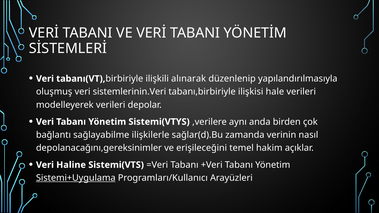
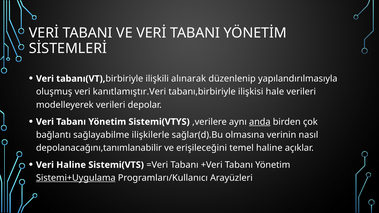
sistemlerinin.Veri: sistemlerinin.Veri -> kanıtlamıştır.Veri (129, 92)
anda underline: none -> present (260, 122)
zamanda: zamanda -> olmasına (245, 135)
depolanacağını,gereksinimler: depolanacağını,gereksinimler -> depolanacağını,tanımlanabilir (99, 148)
temel hakim: hakim -> haline (269, 148)
